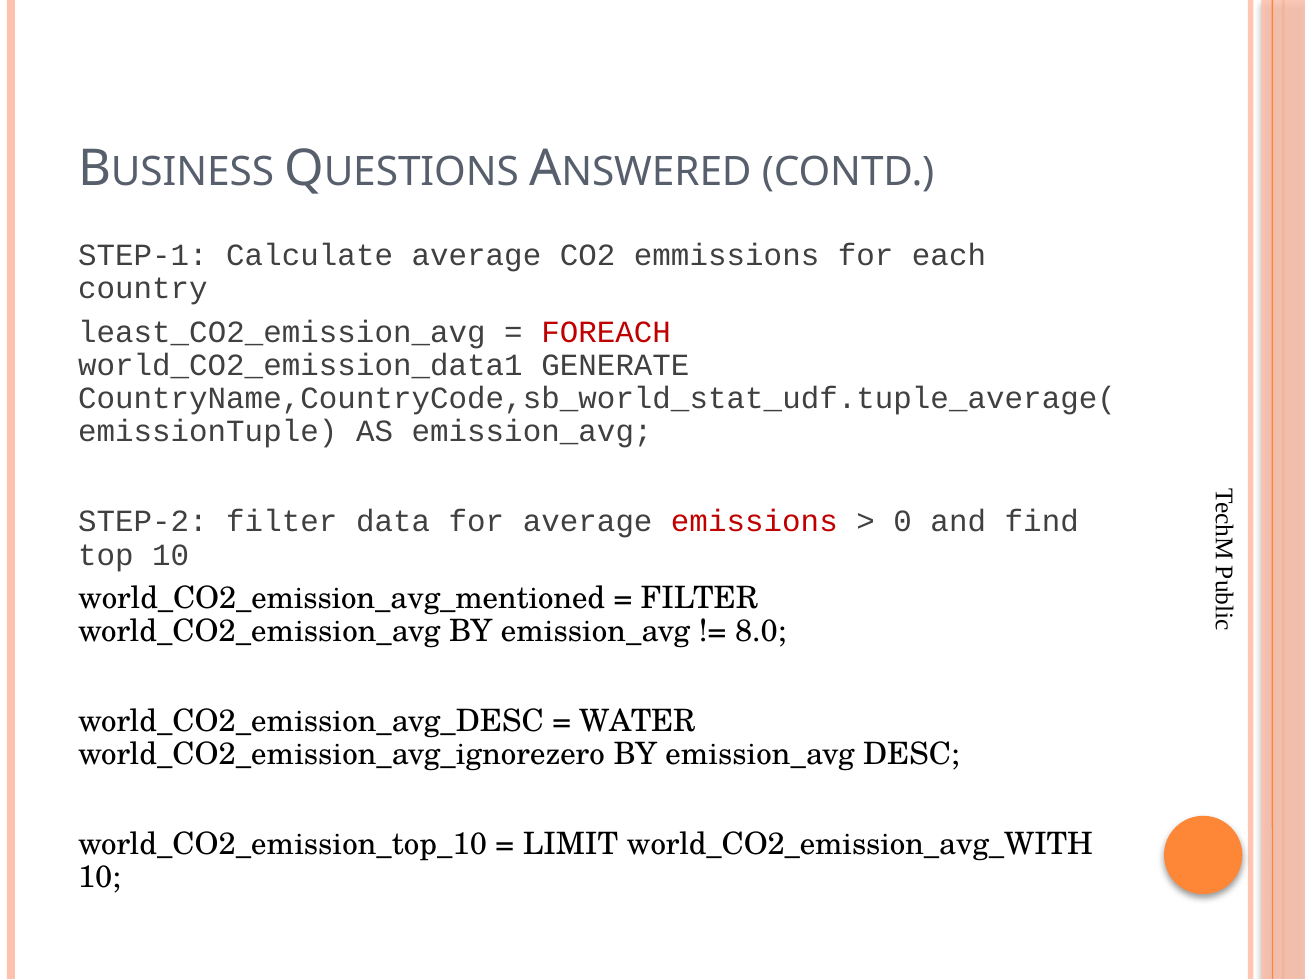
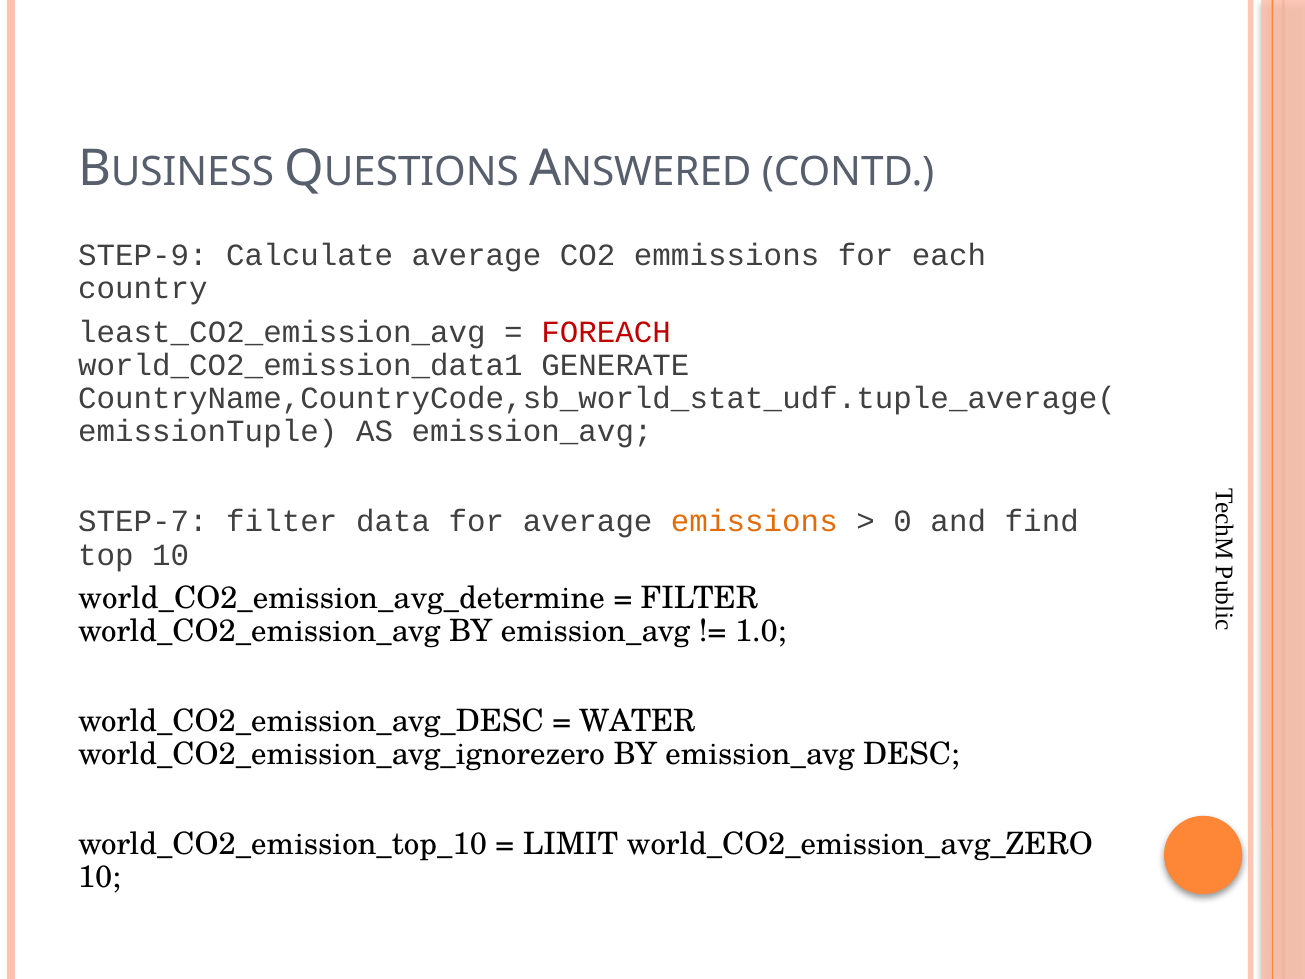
STEP-1: STEP-1 -> STEP-9 (143, 255)
STEP-2: STEP-2 -> STEP-7 (143, 521)
emissions colour: red -> orange (754, 521)
world_CO2_emission_avg_mentioned: world_CO2_emission_avg_mentioned -> world_CO2_emission_avg_determine (341, 598)
8.0: 8.0 -> 1.0 (761, 631)
world_CO2_emission_avg_WITH: world_CO2_emission_avg_WITH -> world_CO2_emission_avg_ZERO (860, 844)
